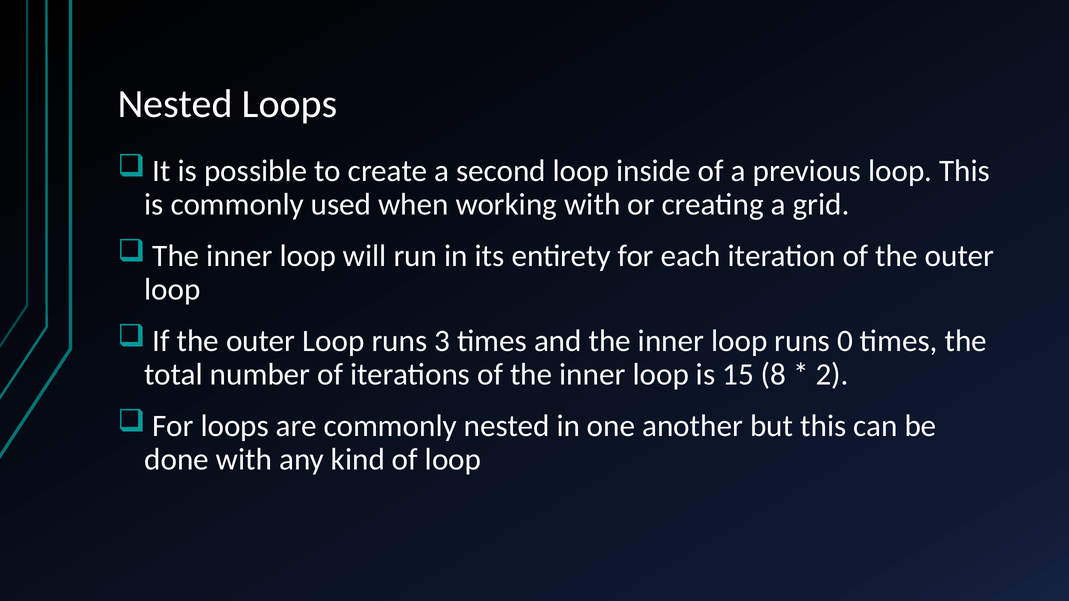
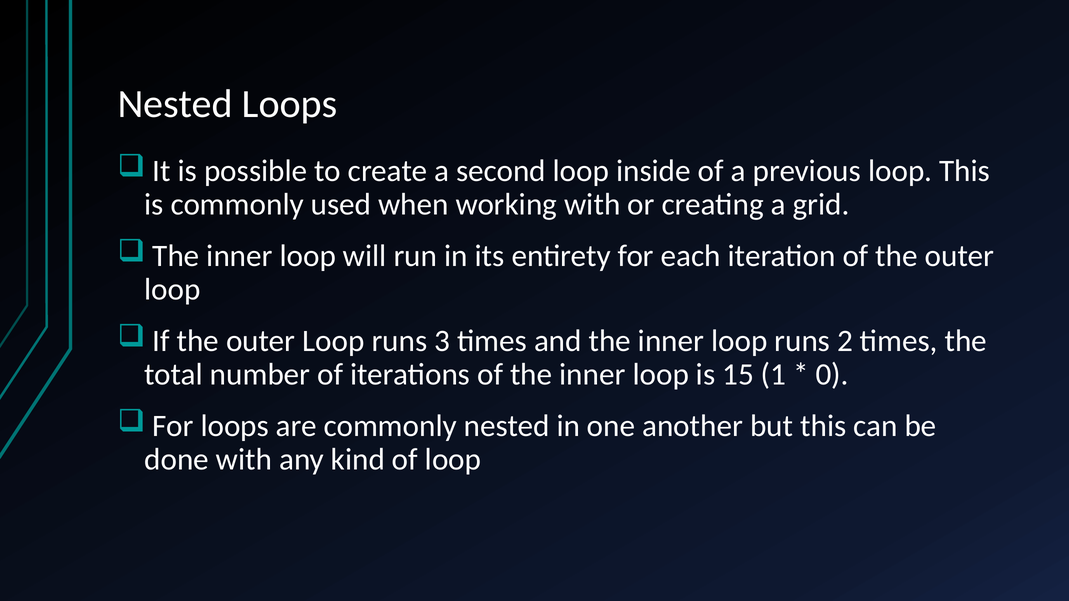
0: 0 -> 2 (845, 341)
8: 8 -> 1 (773, 375)
2: 2 -> 0 (832, 375)
